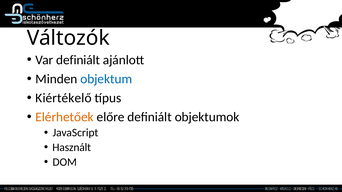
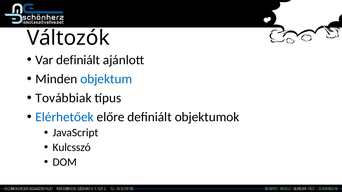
Kiértékelő: Kiértékelő -> Továbbiak (64, 98)
Elérhetőek colour: orange -> blue (65, 117)
Használt: Használt -> Kulcsszó (72, 148)
